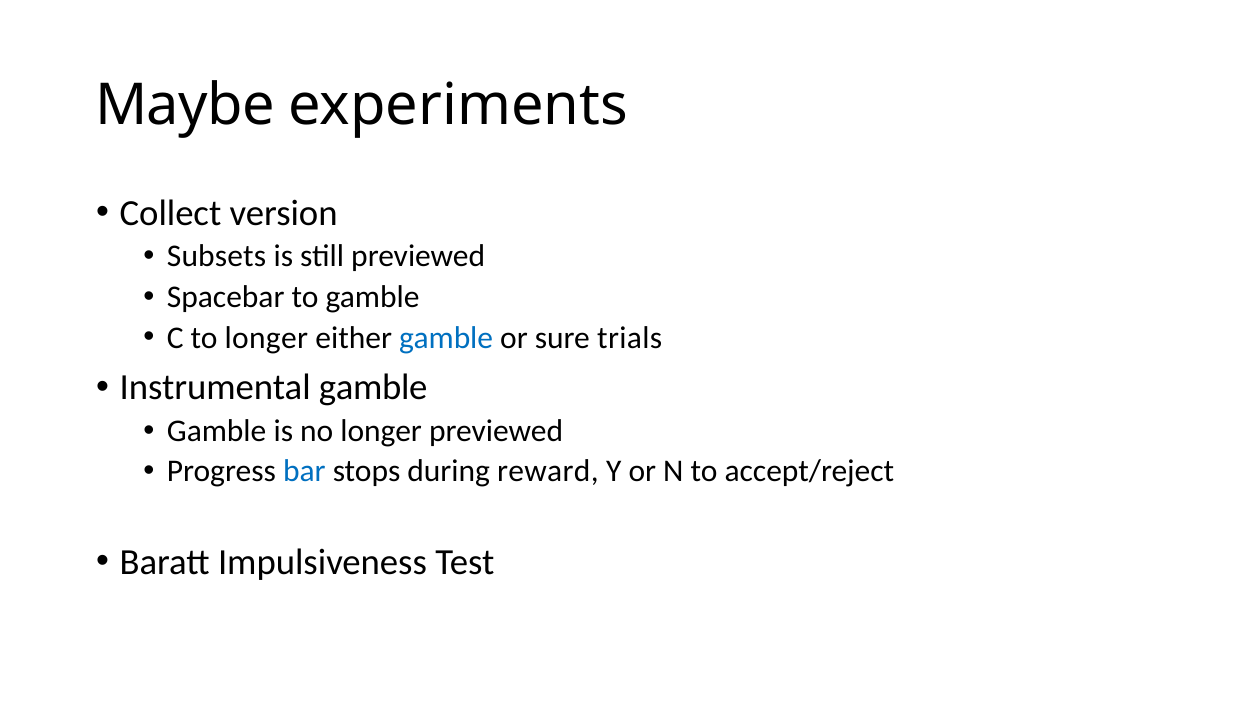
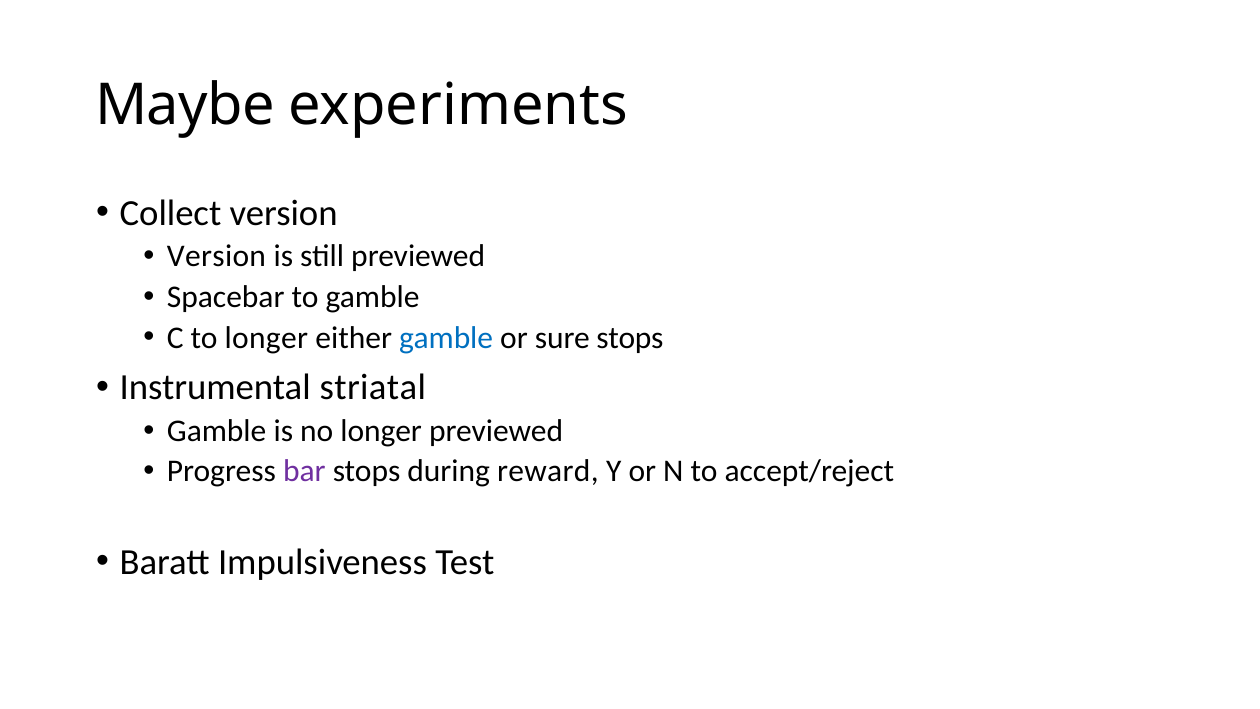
Subsets: Subsets -> Version (216, 256)
sure trials: trials -> stops (630, 337)
Instrumental gamble: gamble -> striatal (373, 387)
bar colour: blue -> purple (304, 471)
